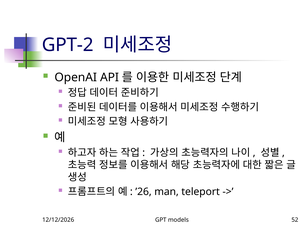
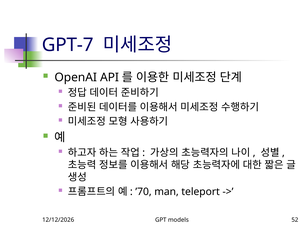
GPT-2: GPT-2 -> GPT-7 (68, 45)
’26: ’26 -> ’70 (143, 192)
